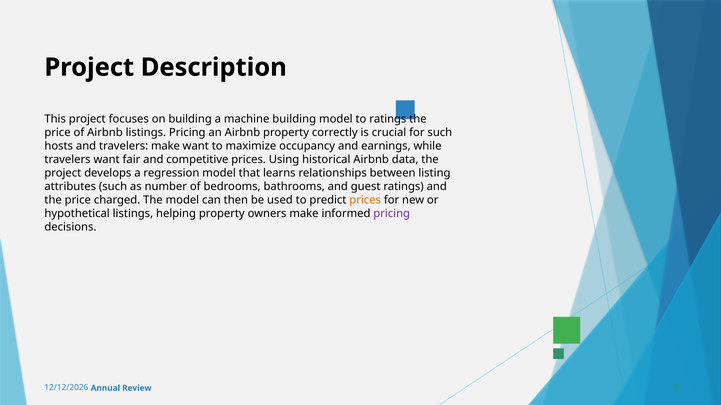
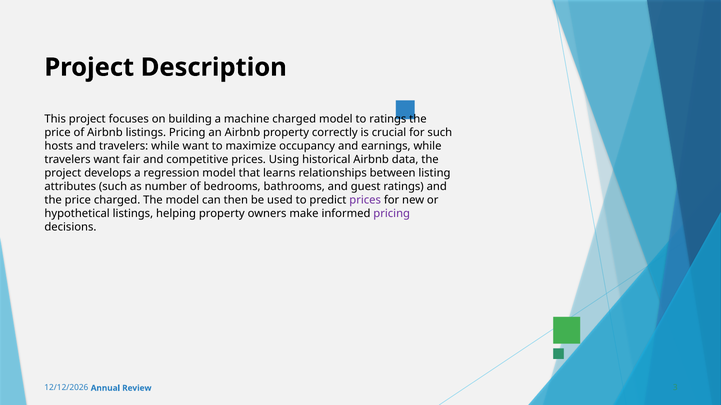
machine building: building -> charged (294, 119)
travelers make: make -> while (165, 146)
prices colour: orange -> purple (365, 200)
